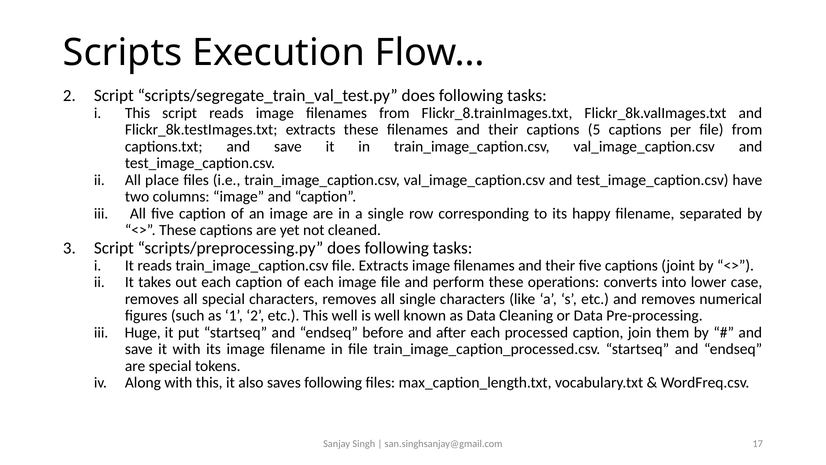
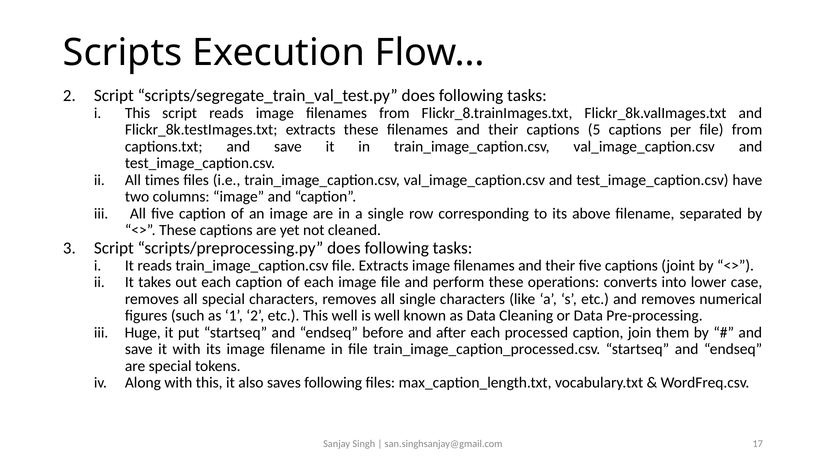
place: place -> times (162, 180)
happy: happy -> above (591, 213)
